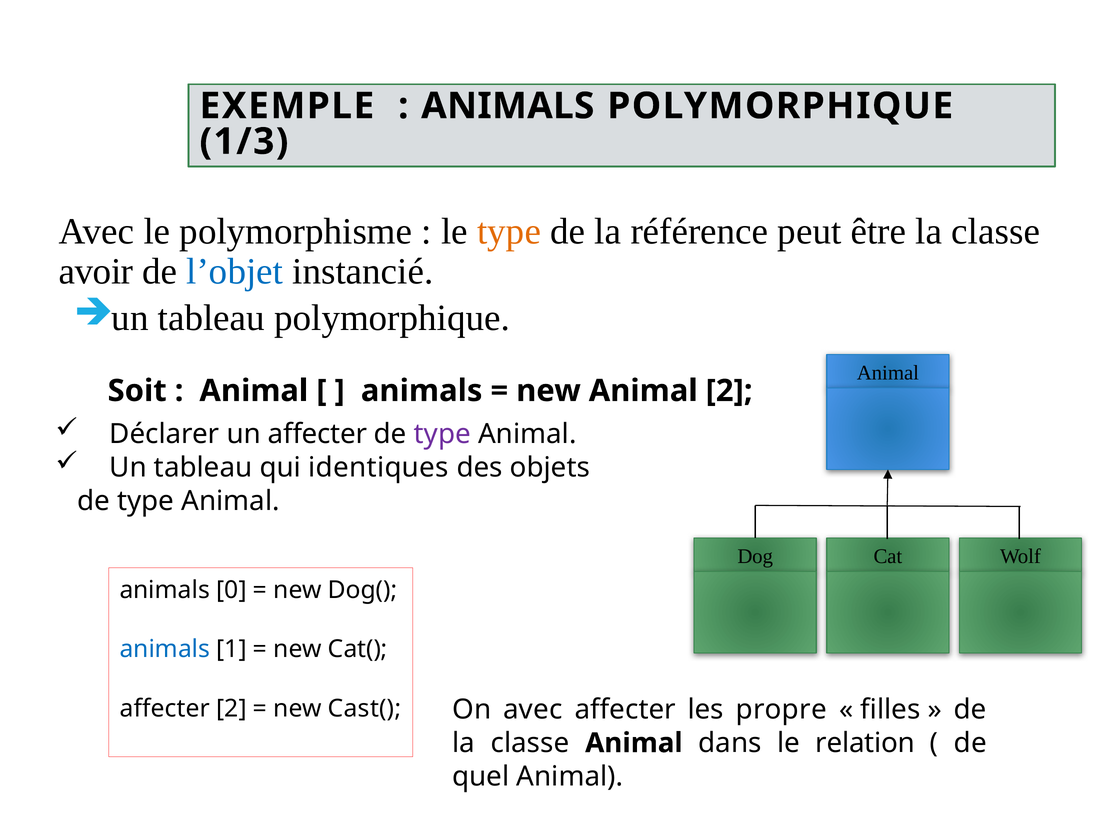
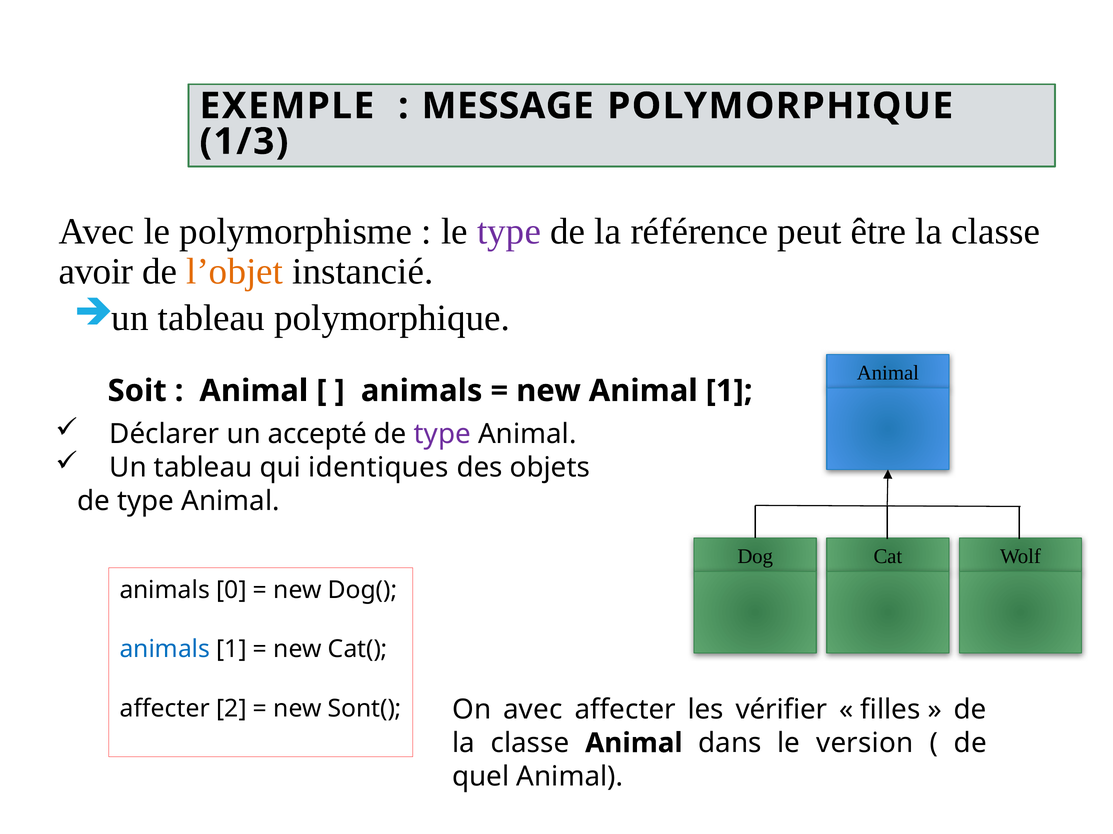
ANIMALS: ANIMALS -> MESSAGE (508, 106)
type colour: orange -> purple (509, 232)
l’objet colour: blue -> orange (235, 272)
Animal 2: 2 -> 1 (729, 391)
un affecter: affecter -> accepté (318, 435)
Cast(: Cast( -> Sont( (365, 709)
propre: propre -> vérifier (781, 710)
relation: relation -> version (865, 744)
